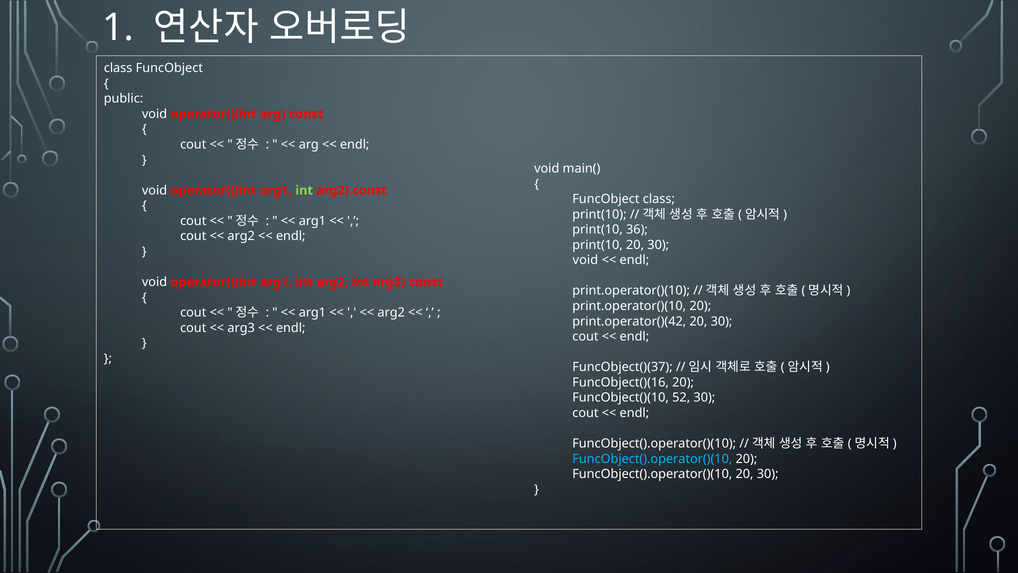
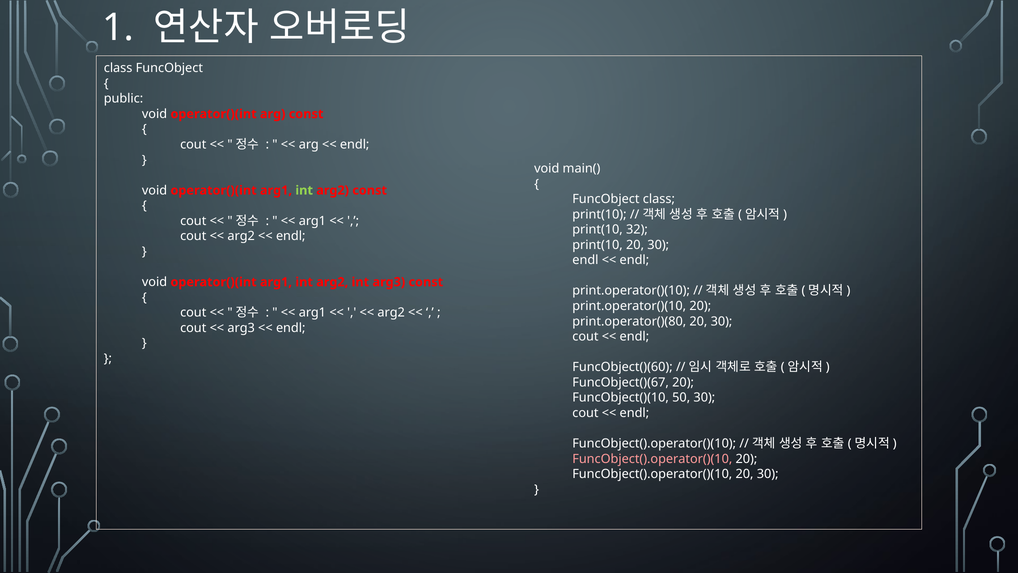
36: 36 -> 32 (637, 230)
void: void -> endl (585, 260)
print.operator()(42: print.operator()(42 -> print.operator()(80 (629, 321)
FuncObject()(37: FuncObject()(37 -> FuncObject()(60 (623, 367)
FuncObject()(16: FuncObject()(16 -> FuncObject()(67 (621, 382)
52: 52 -> 50 (681, 397)
FuncObject().operator()(10 colour: light blue -> pink (652, 459)
